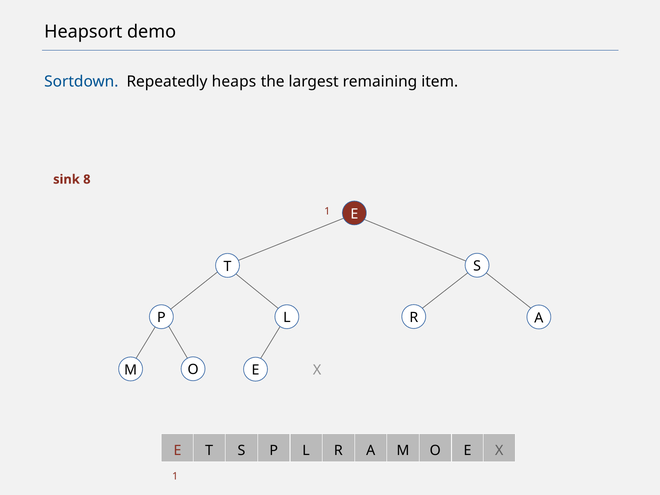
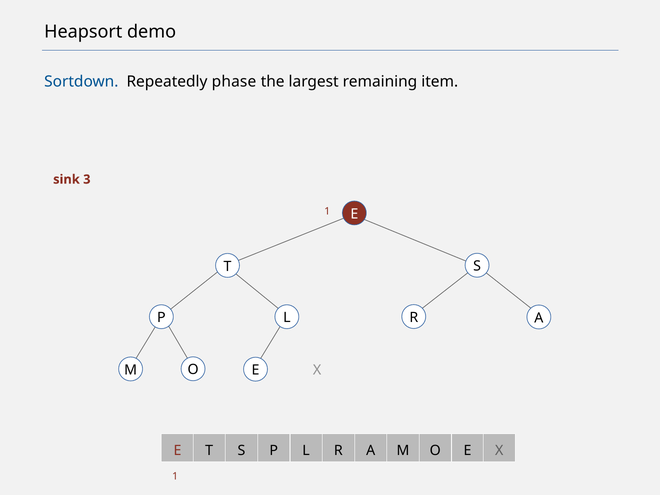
heaps: heaps -> phase (234, 81)
8: 8 -> 3 (87, 179)
